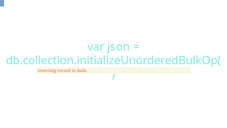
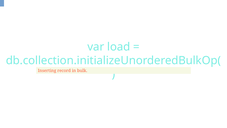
json: json -> load (119, 47)
